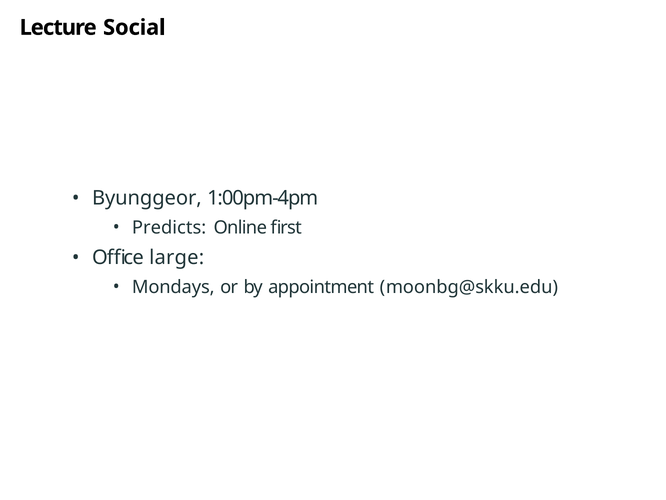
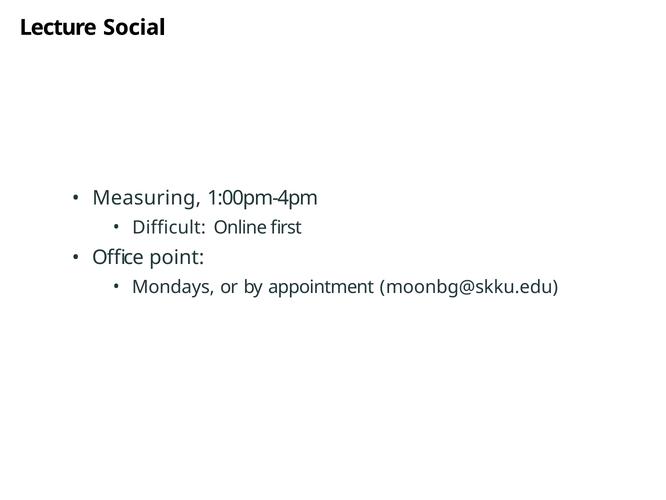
Byunggeor: Byunggeor -> Measuring (147, 198)
Predicts: Predicts -> Difficult (169, 228)
large: large -> point (177, 258)
